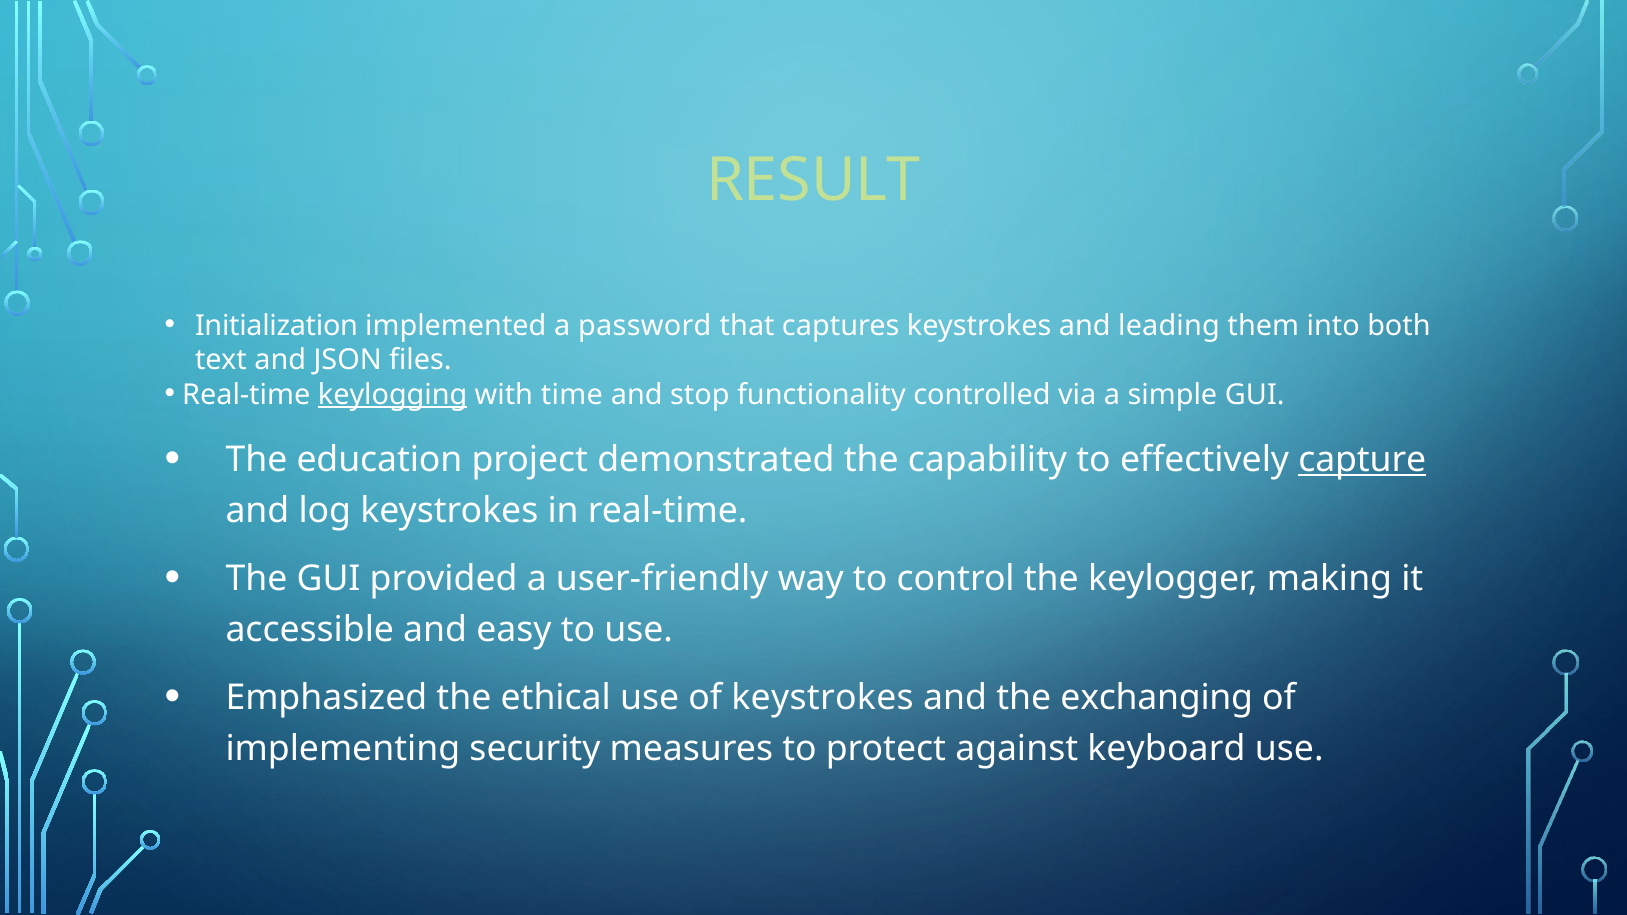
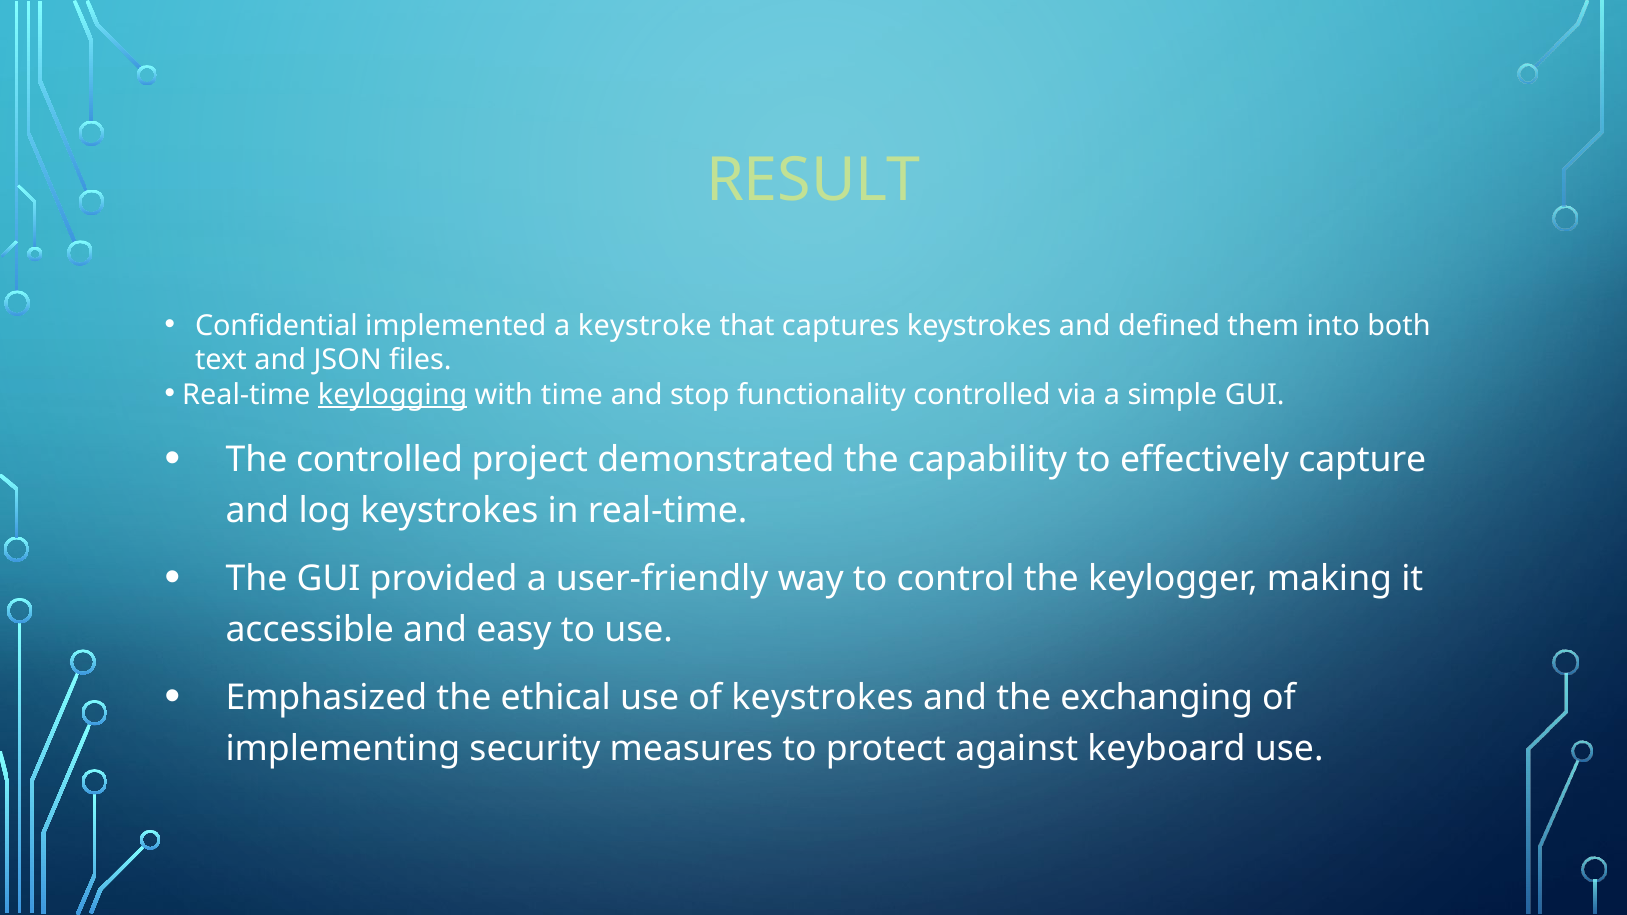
Initialization: Initialization -> Confidential (276, 326)
password: password -> keystroke (645, 326)
leading: leading -> defined (1169, 326)
The education: education -> controlled (380, 459)
capture underline: present -> none (1362, 459)
